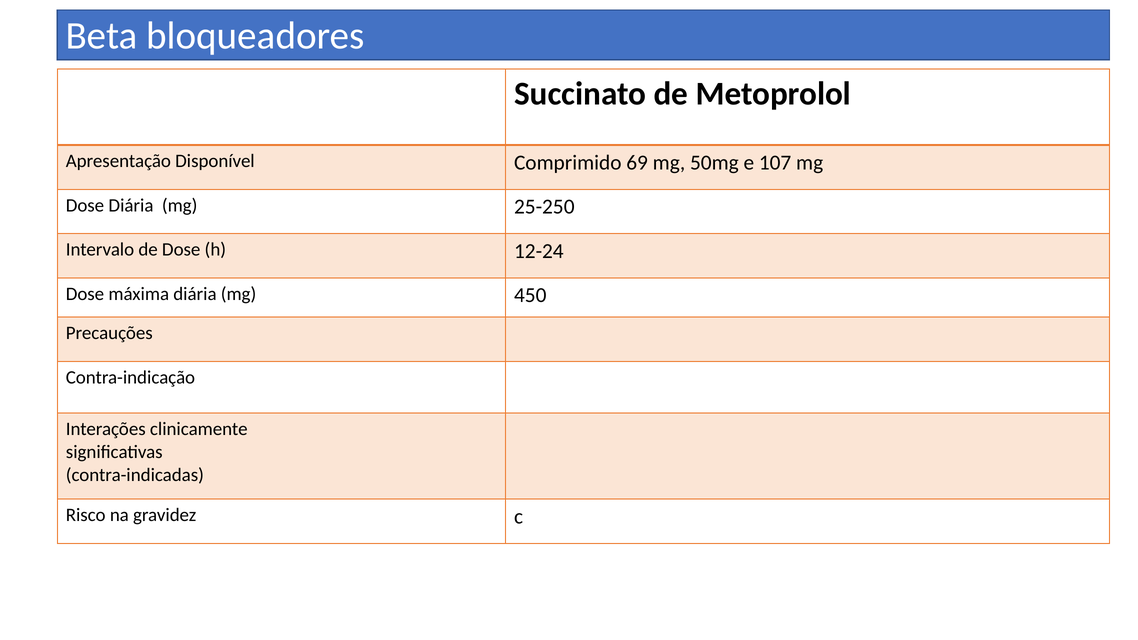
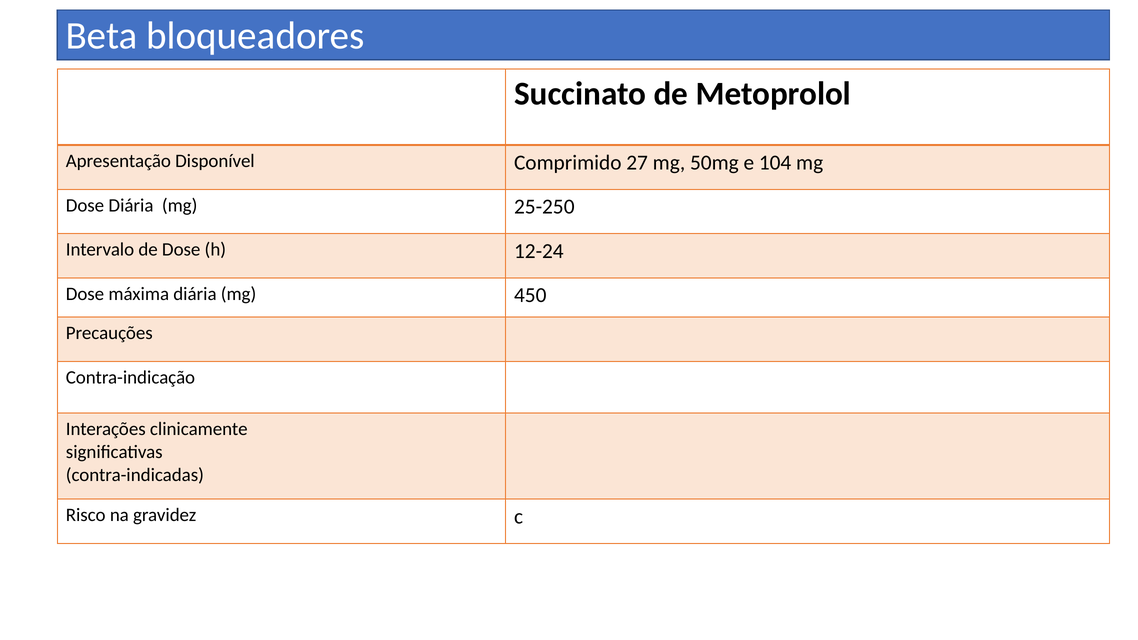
69: 69 -> 27 (637, 163)
107: 107 -> 104 (775, 163)
